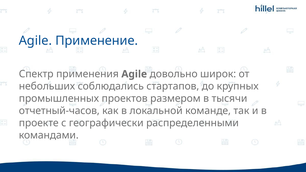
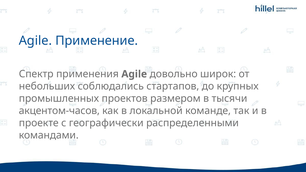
отчетный-часов: отчетный-часов -> акцентом-часов (59, 111)
